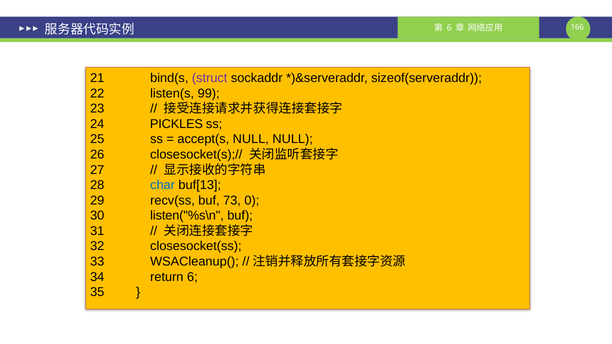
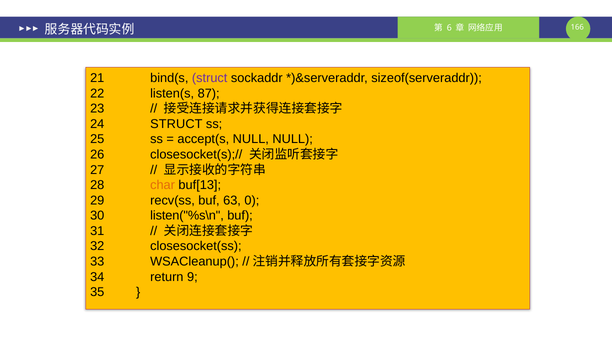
99: 99 -> 87 (209, 93)
24 PICKLES: PICKLES -> STRUCT (176, 124)
char colour: blue -> orange (163, 185)
73: 73 -> 63 (232, 200)
return 6: 6 -> 9 (192, 277)
